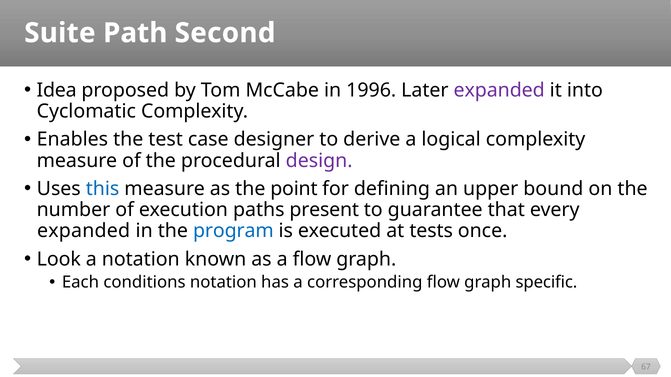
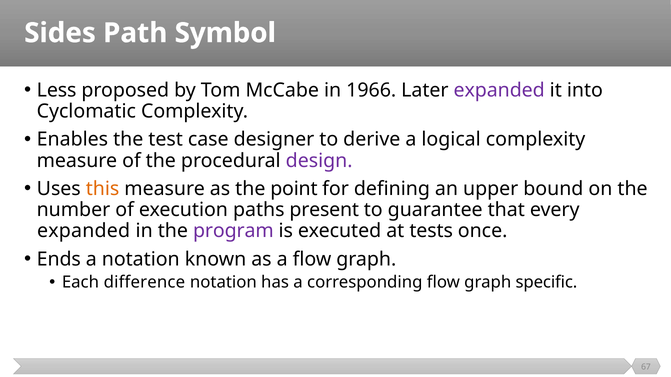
Suite: Suite -> Sides (60, 33)
Second: Second -> Symbol (225, 33)
Idea: Idea -> Less (57, 90)
1996: 1996 -> 1966 (371, 90)
this colour: blue -> orange (103, 189)
program colour: blue -> purple (233, 231)
Look: Look -> Ends (59, 259)
conditions: conditions -> difference (144, 283)
